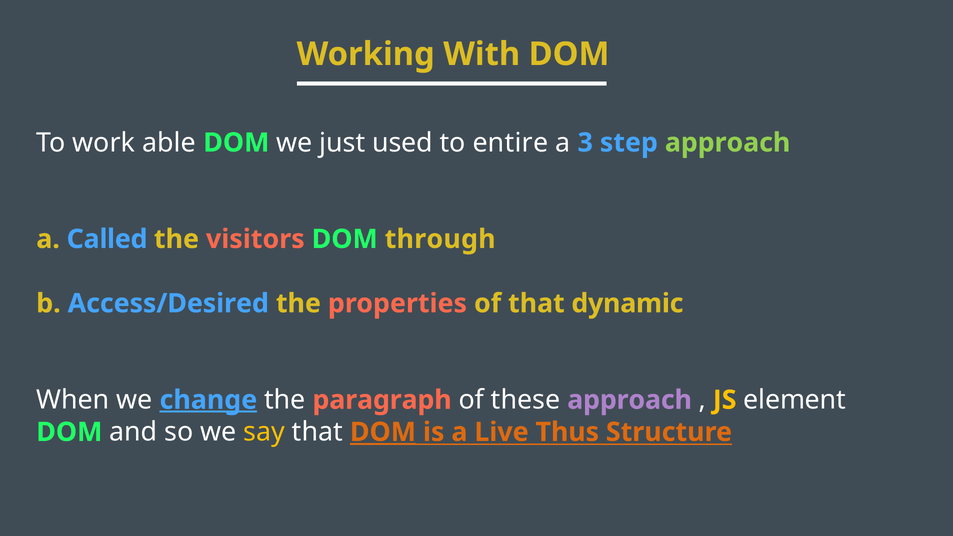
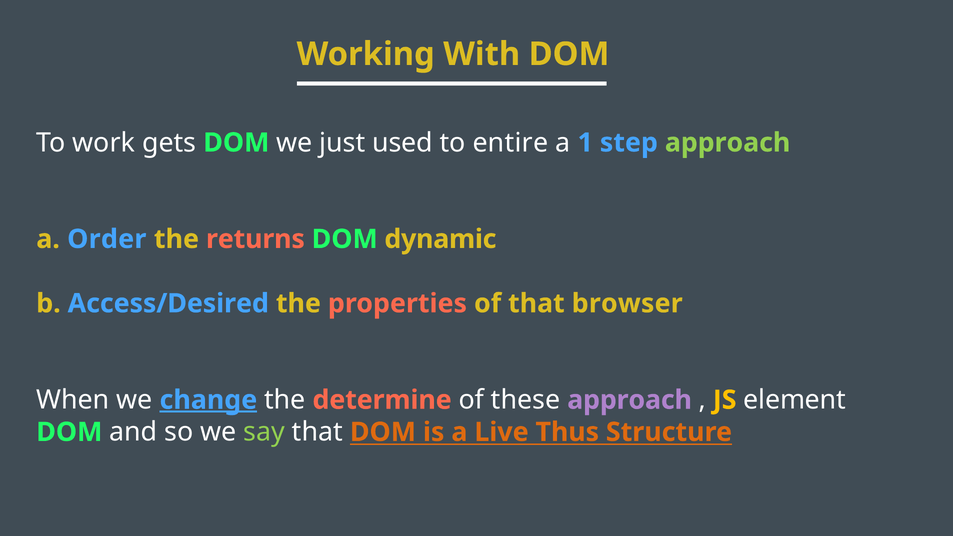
able: able -> gets (169, 143)
3: 3 -> 1 (585, 143)
Called: Called -> Order (107, 239)
visitors: visitors -> returns (255, 239)
through: through -> dynamic (440, 239)
dynamic: dynamic -> browser (627, 304)
paragraph: paragraph -> determine (382, 400)
say colour: yellow -> light green (264, 432)
DOM underline: present -> none (383, 432)
